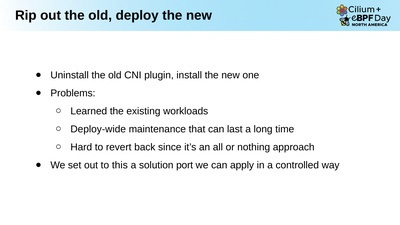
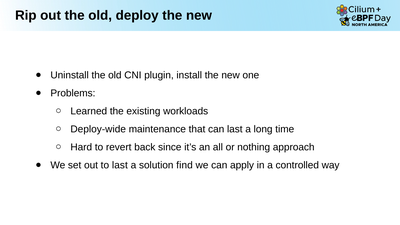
to this: this -> last (120, 165)
port: port -> find (185, 165)
